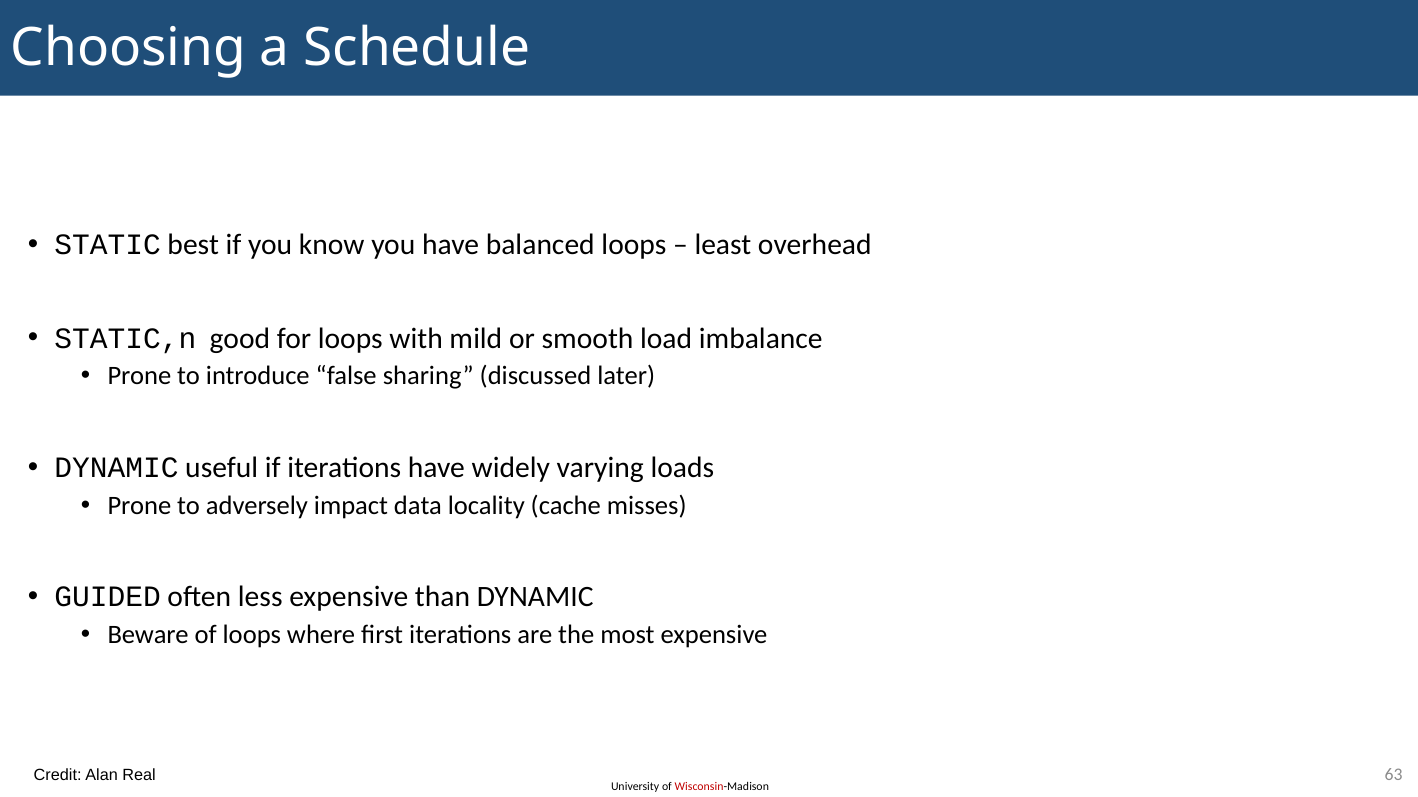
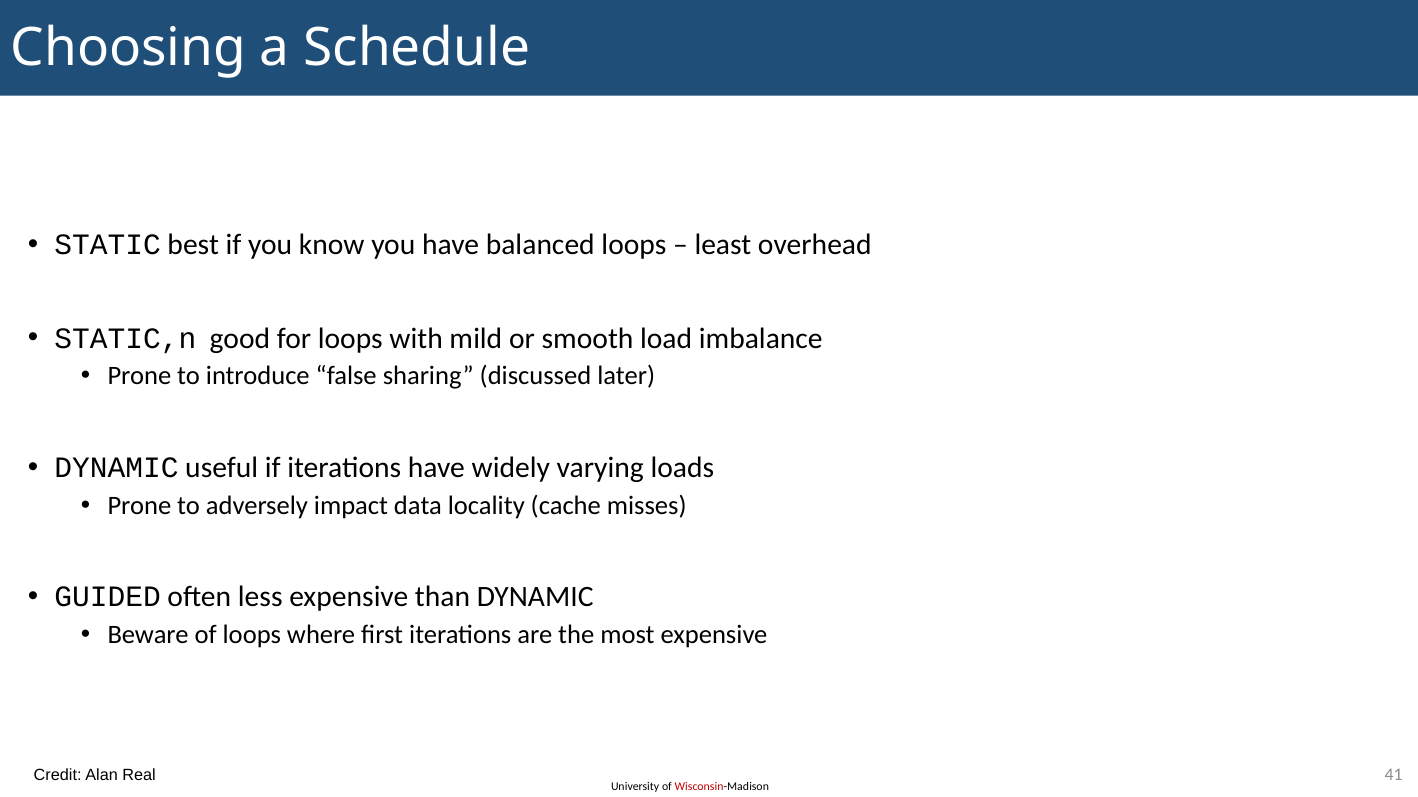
63: 63 -> 41 (1394, 775)
